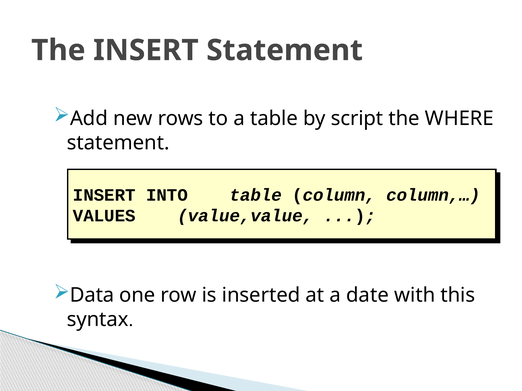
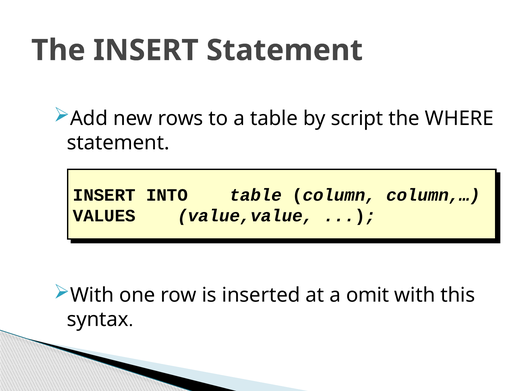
Data: Data -> With (92, 296)
date: date -> omit (368, 296)
